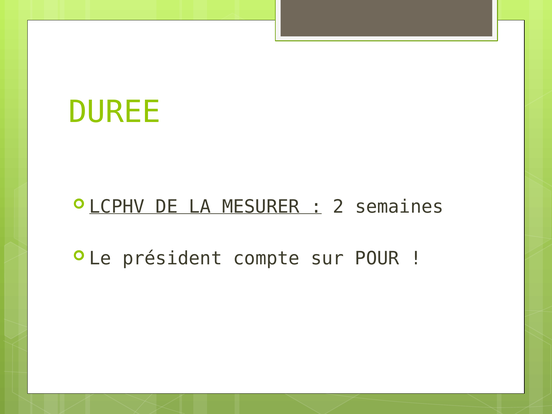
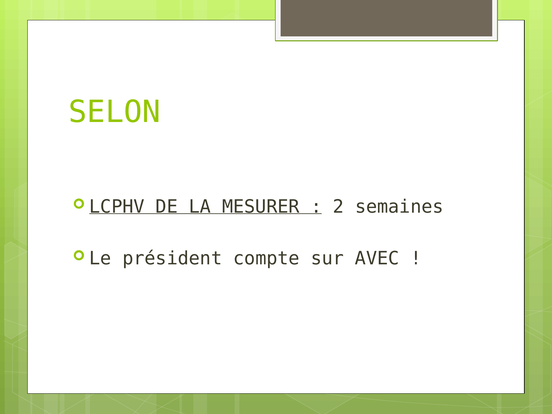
DUREE: DUREE -> SELON (115, 112)
POUR: POUR -> AVEC (377, 258)
